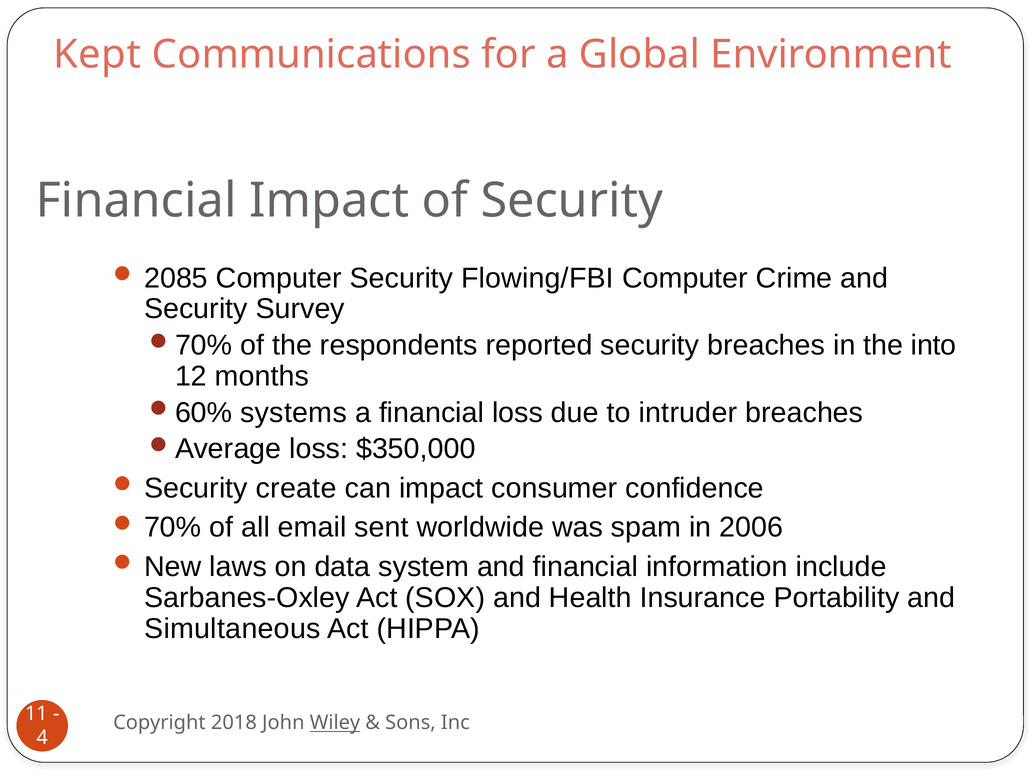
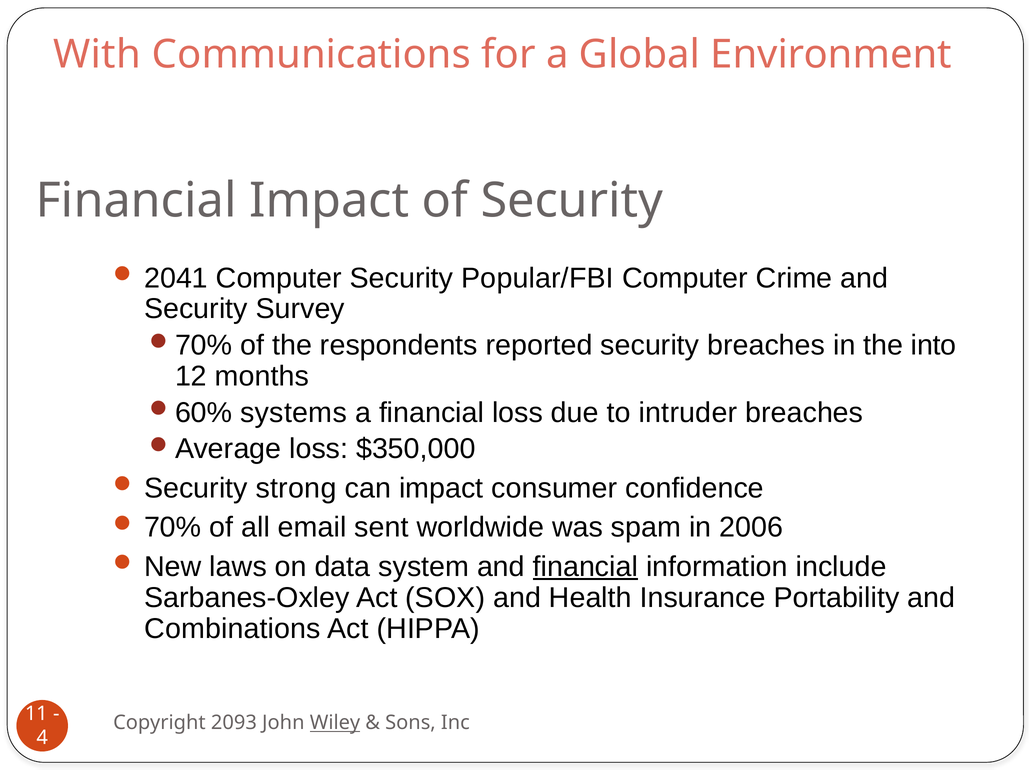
Kept: Kept -> With (97, 54)
2085: 2085 -> 2041 (176, 278)
Flowing/FBI: Flowing/FBI -> Popular/FBI (538, 278)
create: create -> strong (296, 488)
financial underline: none -> present (585, 567)
Simultaneous: Simultaneous -> Combinations (232, 629)
2018: 2018 -> 2093 (234, 723)
